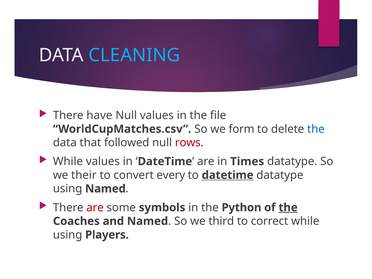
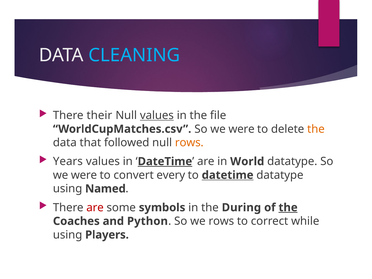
have: have -> their (99, 115)
values underline: none -> present (157, 115)
WorldCupMatches.csv So we form: form -> were (241, 129)
the colour: blue -> orange (316, 129)
rows colour: red -> orange (189, 143)
While: While -> Years (68, 161)
DateTime underline: none -> present (165, 161)
Times: Times -> World (247, 161)
their: their -> were (84, 175)
Python: Python -> During (241, 208)
and Named: Named -> Python (147, 221)
we third: third -> rows (221, 221)
